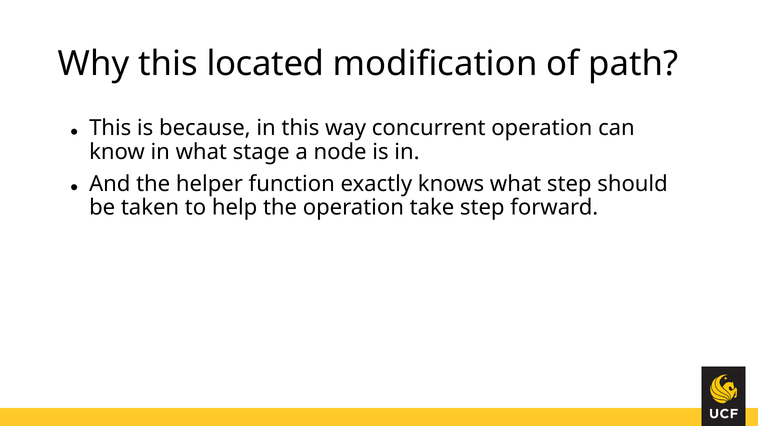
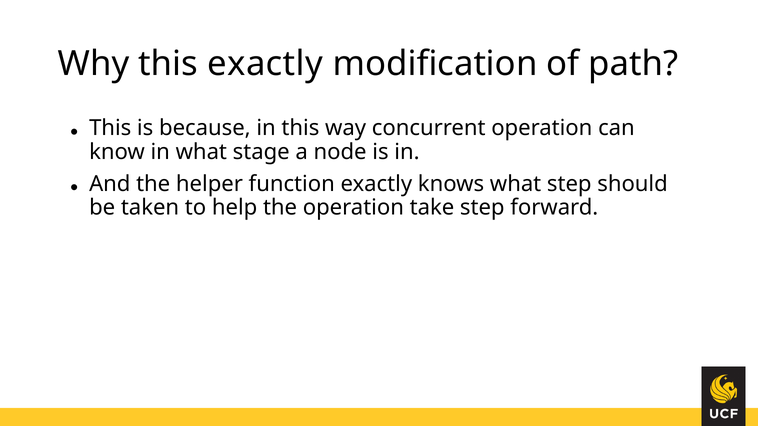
this located: located -> exactly (265, 64)
